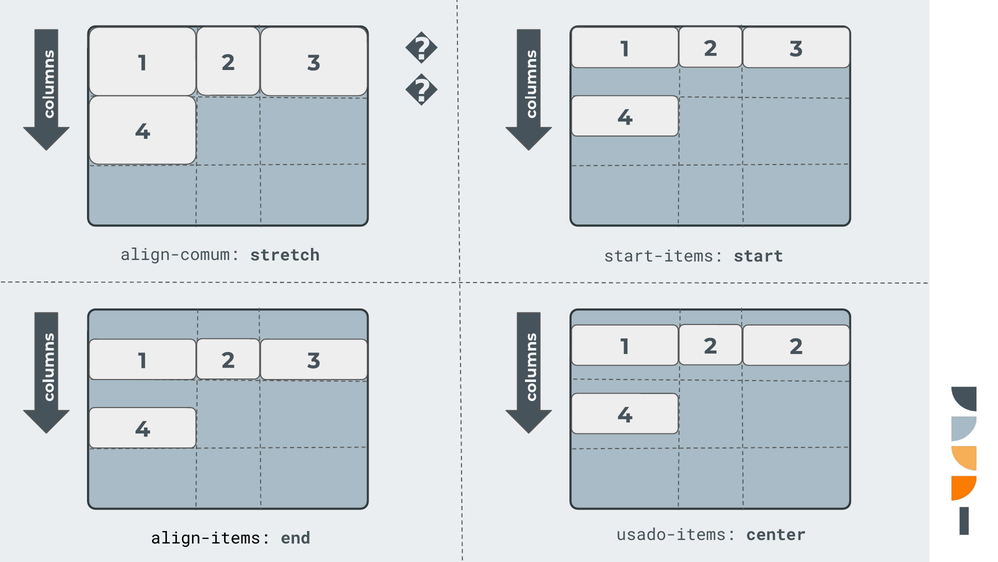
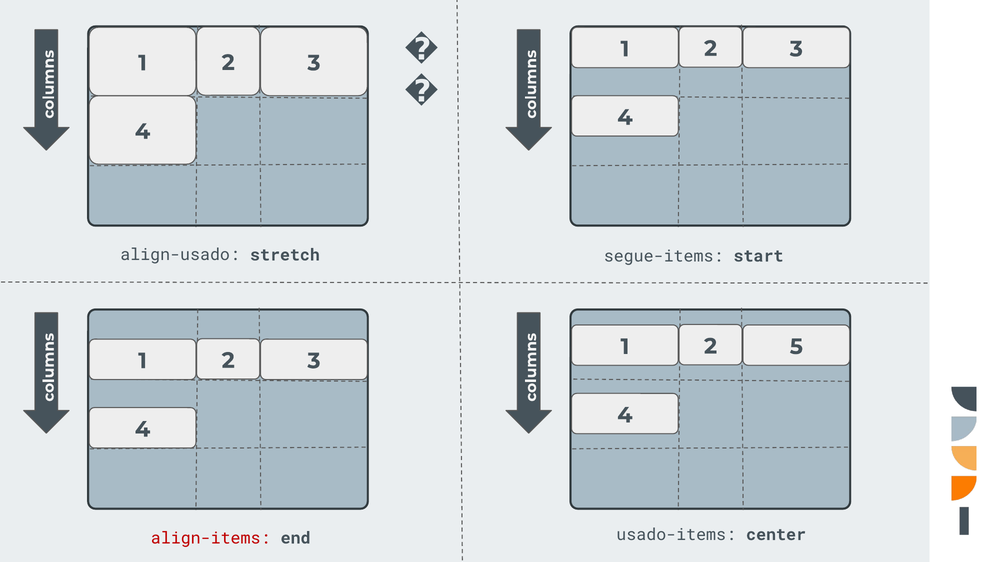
align-comum: align-comum -> align-usado (180, 255)
start-items: start-items -> segue-items (664, 256)
1 2: 2 -> 5 (796, 346)
align-items colour: black -> red (211, 537)
